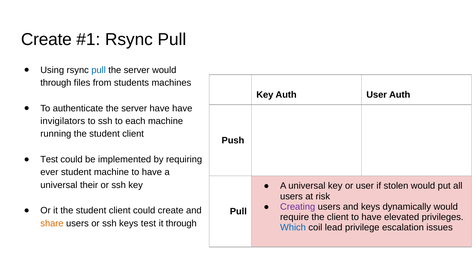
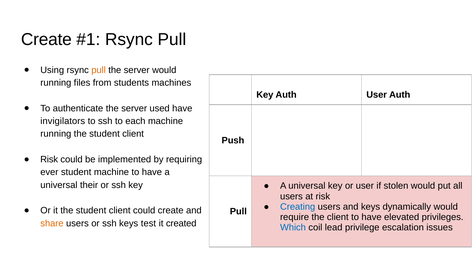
pull colour: blue -> orange (99, 70)
through: through -> running (56, 83)
server have: have -> used (160, 108)
Test: Test -> Risk (49, 159)
Creating colour: purple -> blue (298, 207)
it through: through -> created (181, 223)
